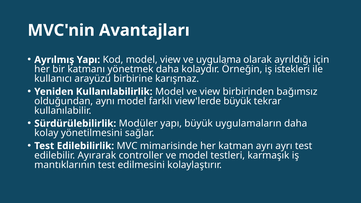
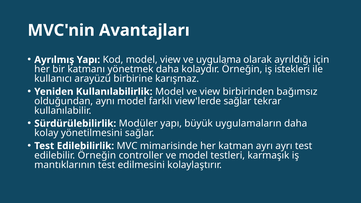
view'lerde büyük: büyük -> sağlar (237, 101)
edilebilir Ayırarak: Ayırarak -> Örneğin (97, 155)
